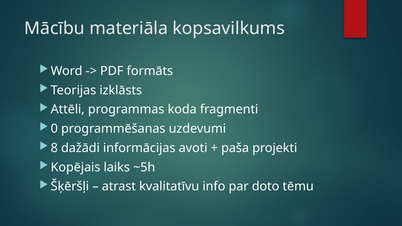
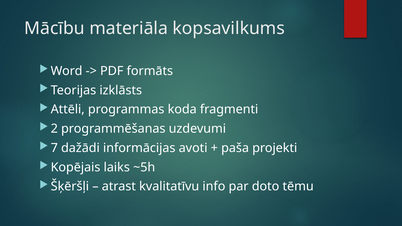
0: 0 -> 2 (54, 129)
8: 8 -> 7 (54, 148)
